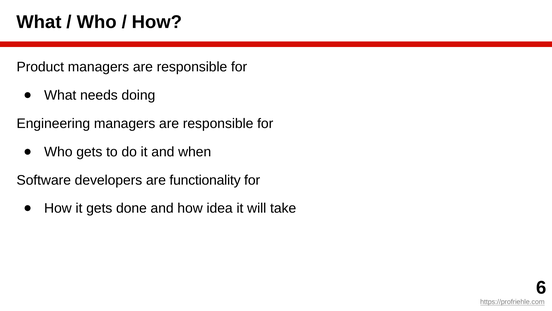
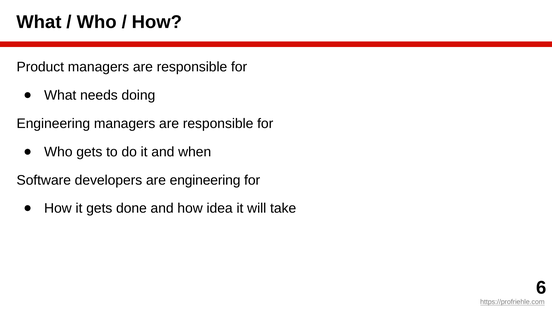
are functionality: functionality -> engineering (205, 180)
